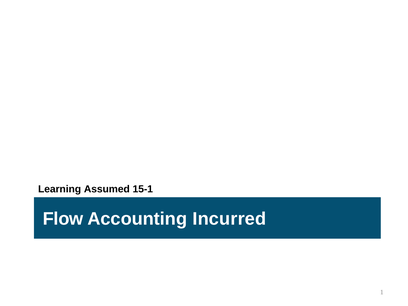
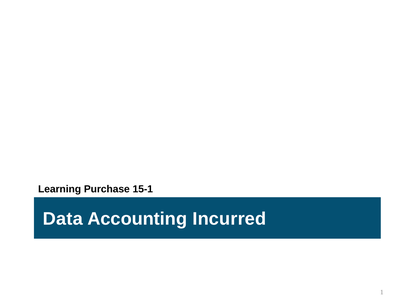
Assumed: Assumed -> Purchase (107, 189)
Flow: Flow -> Data (63, 219)
